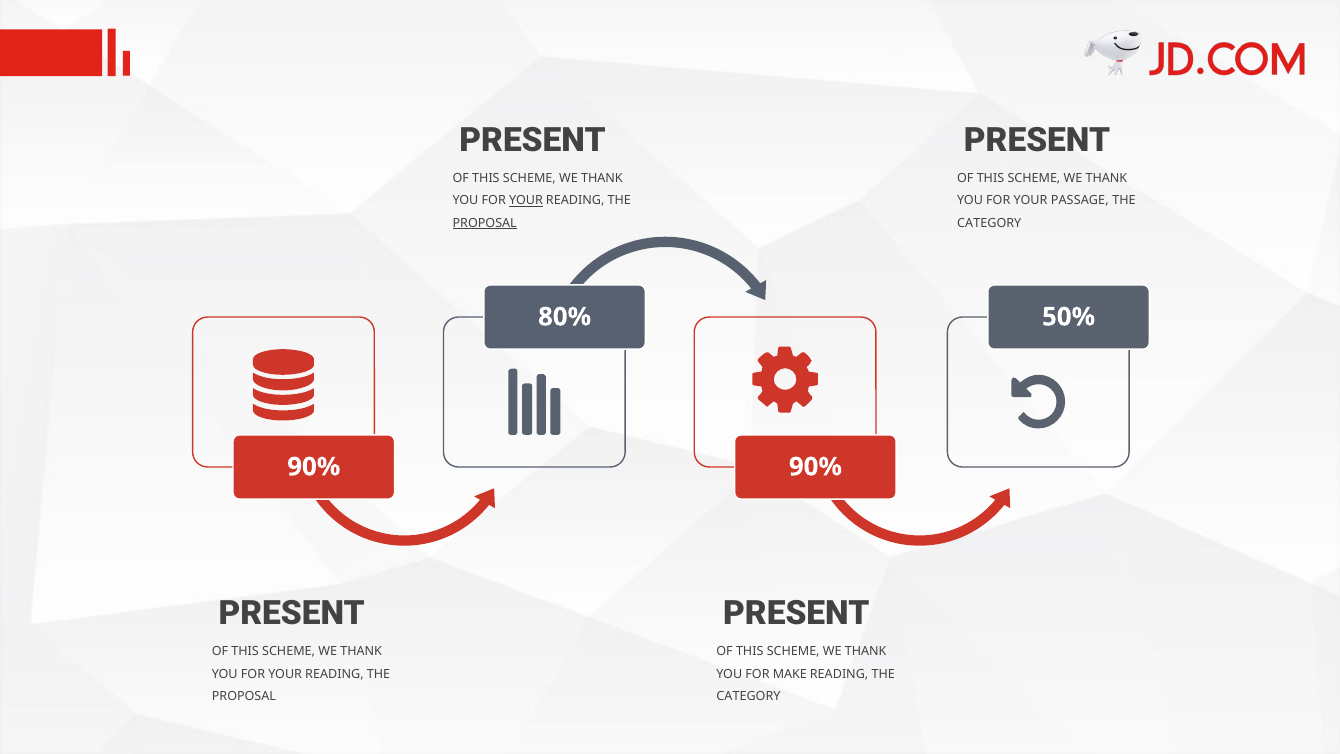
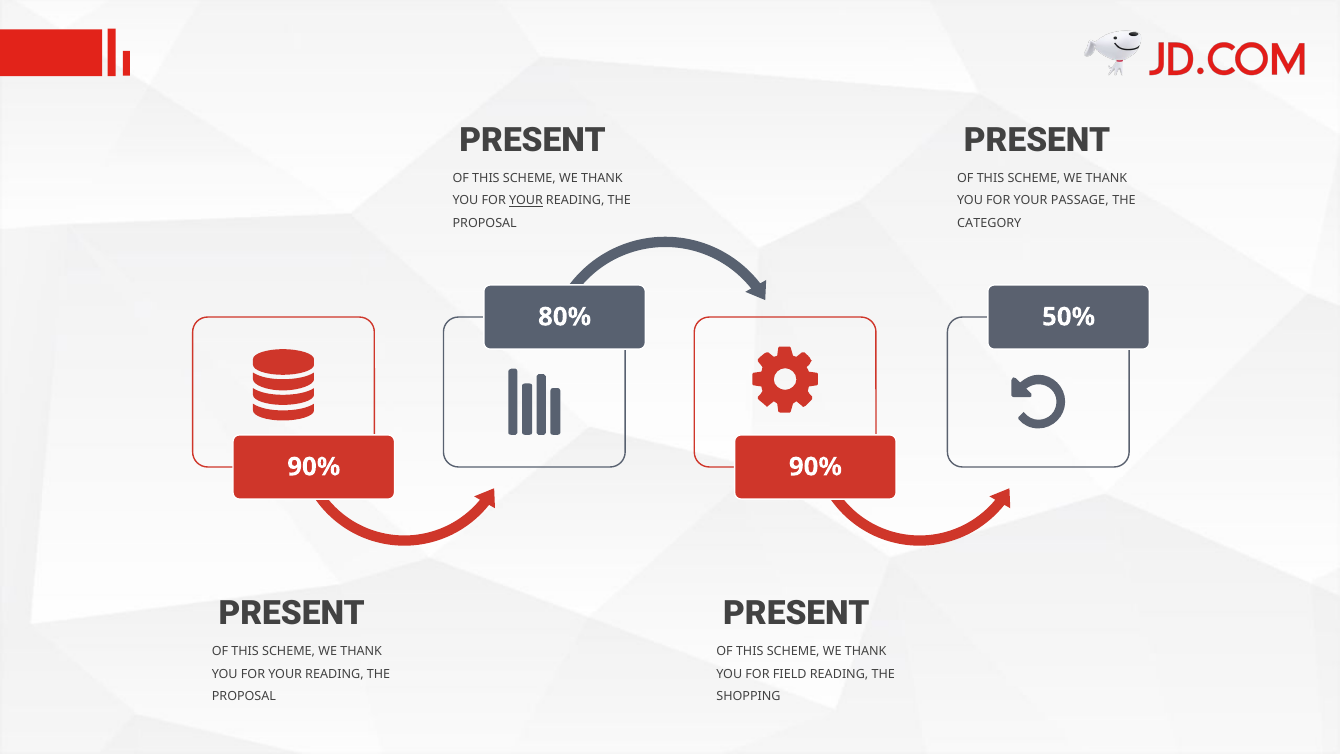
PROPOSAL underline: present -> none (485, 223)
MAKE: MAKE -> FIELD (790, 674)
CATEGORY: CATEGORY -> SHOPPING (749, 696)
